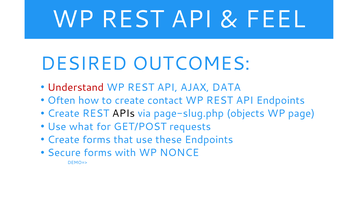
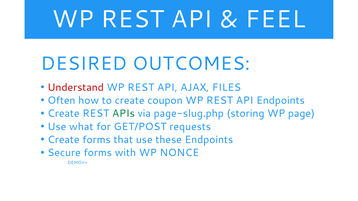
DATA: DATA -> FILES (226, 87)
contact: contact -> coupon (165, 101)
APIs colour: black -> green (123, 114)
objects: objects -> storing (246, 114)
